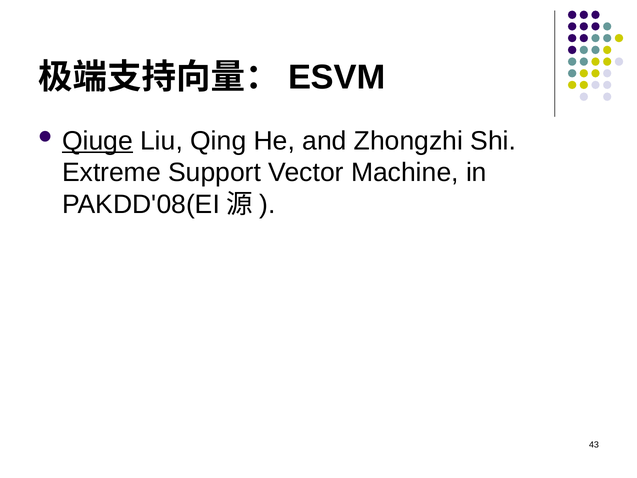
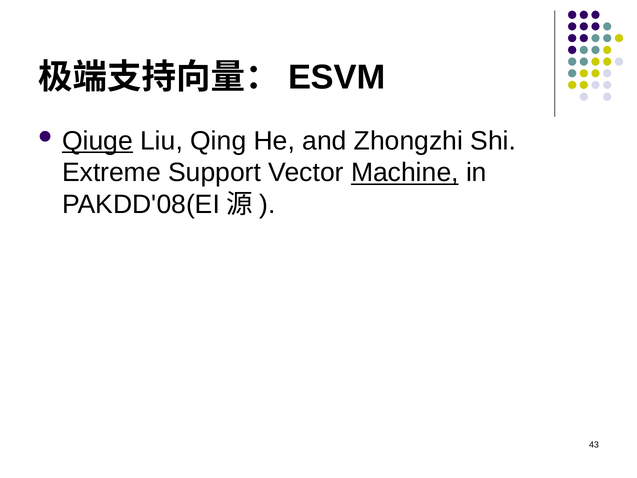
Machine underline: none -> present (405, 173)
